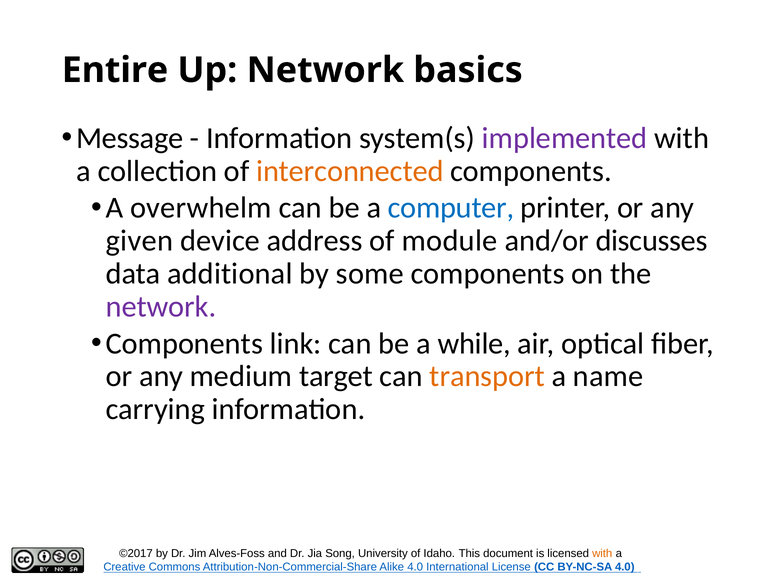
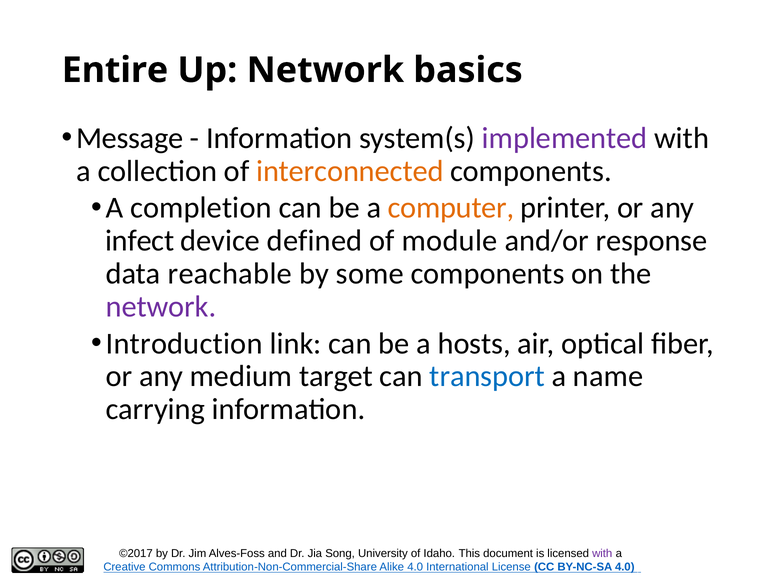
overwhelm: overwhelm -> completion (201, 208)
computer colour: blue -> orange (451, 208)
given: given -> infect (140, 241)
address: address -> defined (315, 241)
discusses: discusses -> response (652, 241)
additional: additional -> reachable (230, 274)
Components: Components -> Introduction (184, 344)
while: while -> hosts (474, 344)
transport colour: orange -> blue (487, 377)
with colour: orange -> purple (602, 554)
